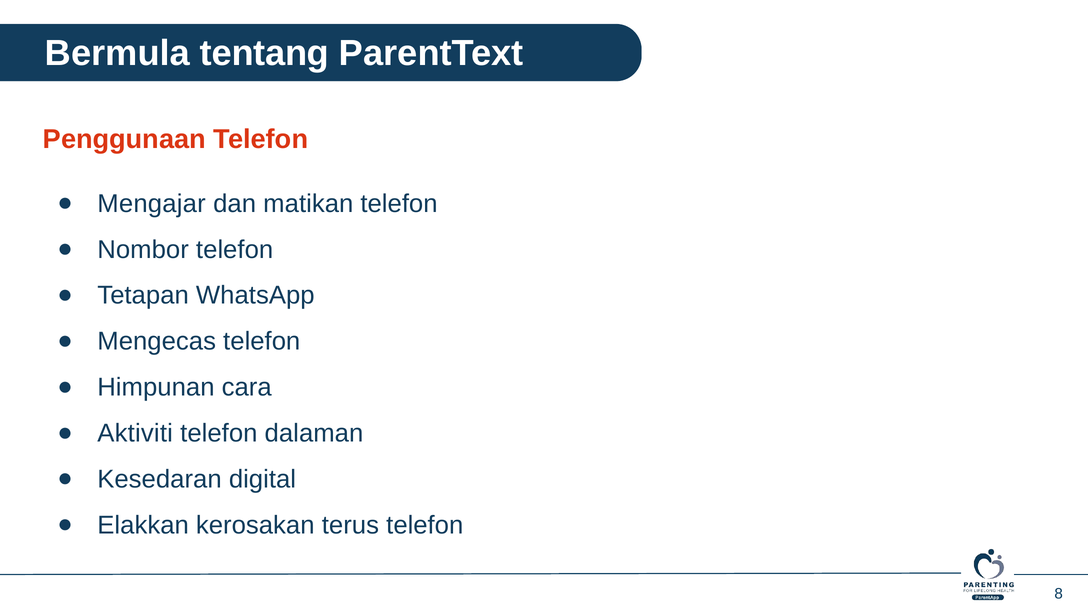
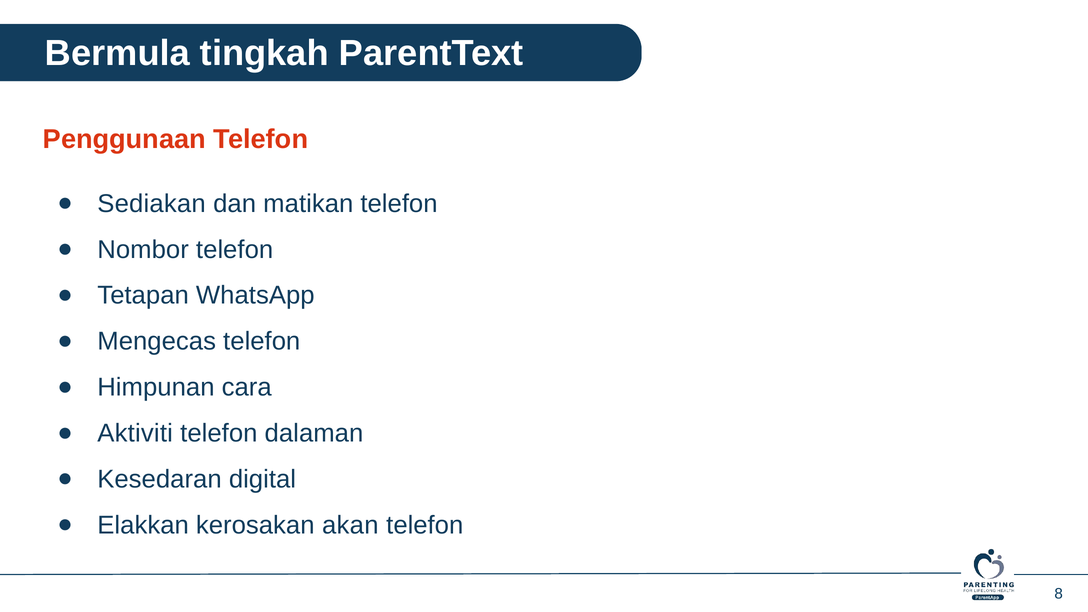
tentang: tentang -> tingkah (264, 53)
Mengajar: Mengajar -> Sediakan (152, 204)
terus: terus -> akan (350, 525)
